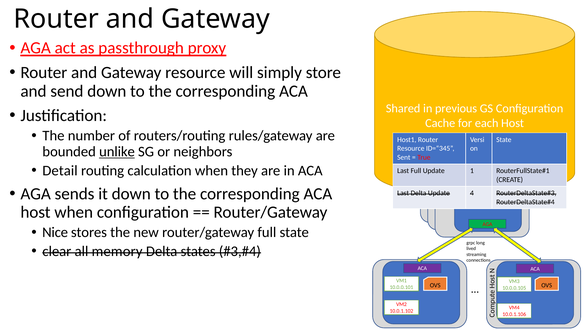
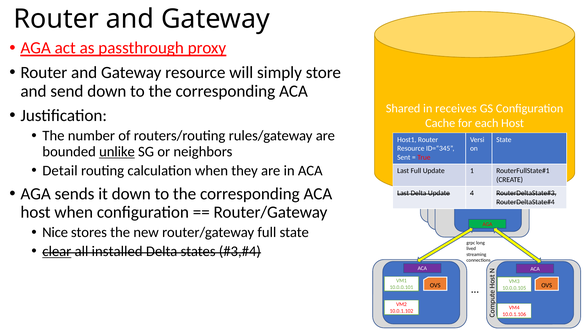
previous: previous -> receives (456, 108)
clear underline: none -> present (57, 251)
memory: memory -> installed (117, 251)
